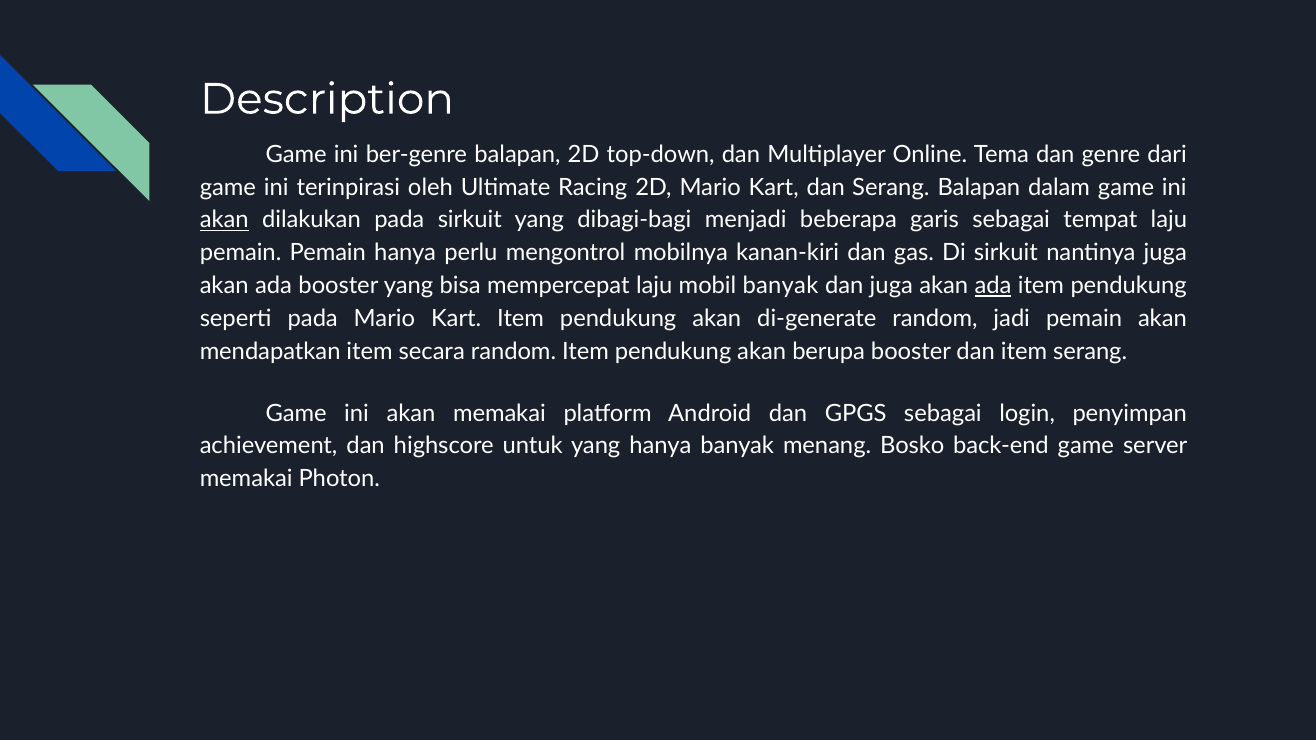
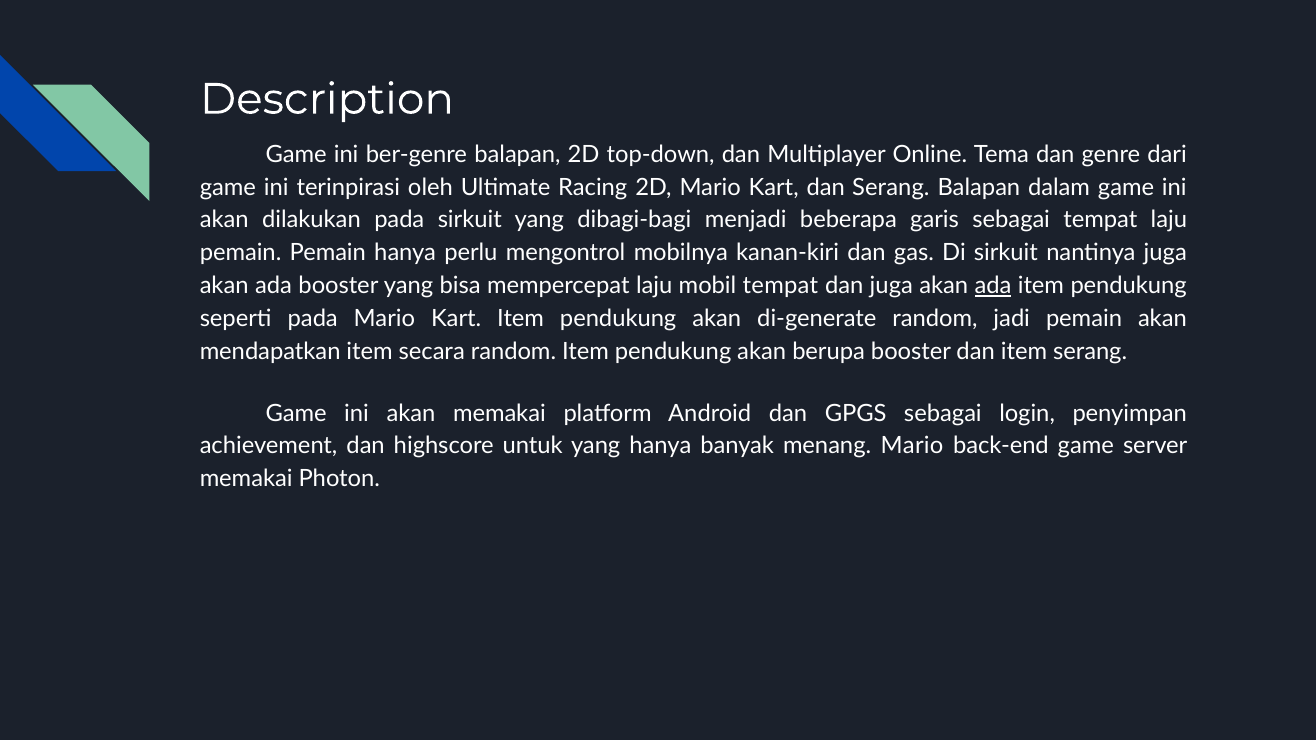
akan underline: present -> none (224, 220)
mobil banyak: banyak -> tempat (780, 286)
menang Bosko: Bosko -> Mario (912, 446)
